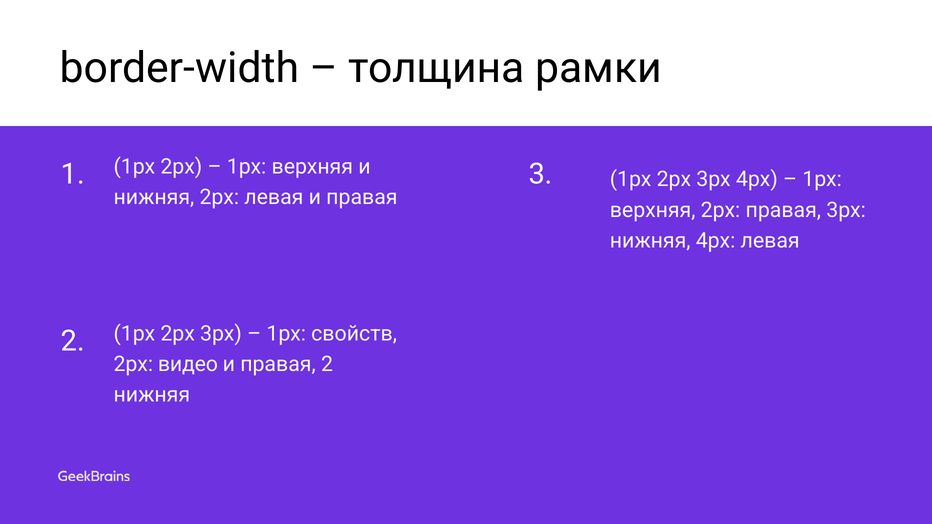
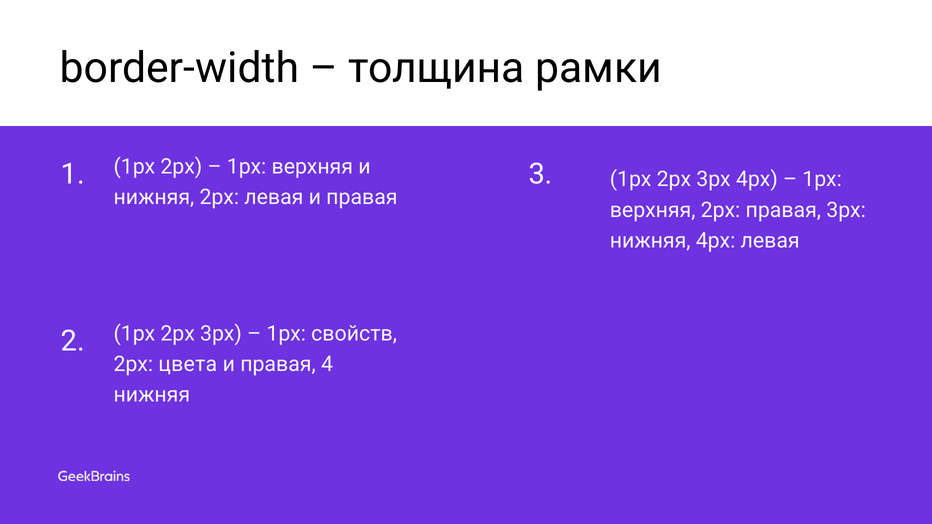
видео: видео -> цвета (188, 364)
правая 2: 2 -> 4 (327, 364)
